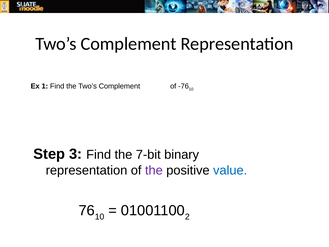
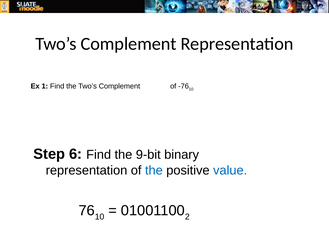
3: 3 -> 6 (76, 154)
7-bit: 7-bit -> 9-bit (148, 155)
the colour: purple -> blue (154, 170)
